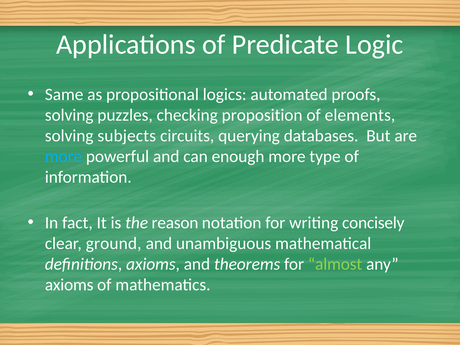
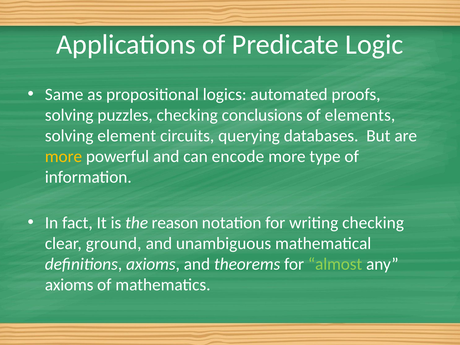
proposition: proposition -> conclusions (262, 115)
subjects: subjects -> element (127, 136)
more colour: light blue -> yellow (63, 157)
enough: enough -> encode (238, 157)
writing concisely: concisely -> checking (373, 223)
